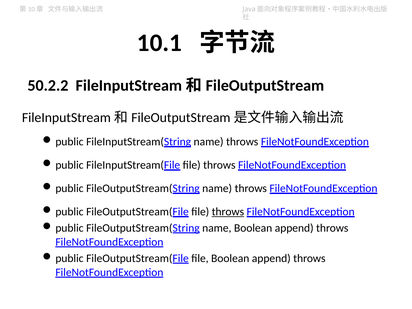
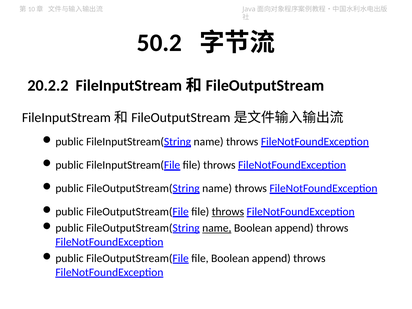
10.1: 10.1 -> 50.2 (159, 43)
50.2.2: 50.2.2 -> 20.2.2 (48, 86)
name underline: none -> present (217, 228)
